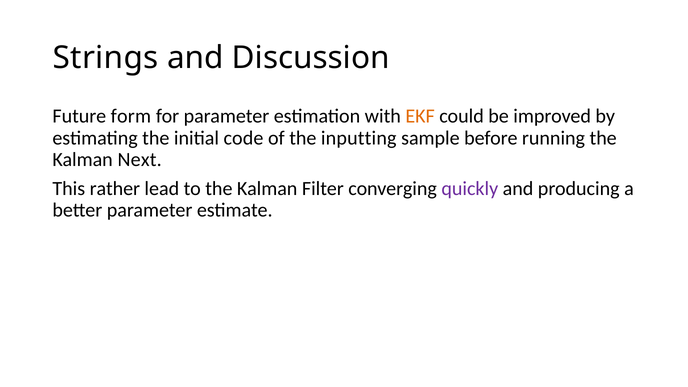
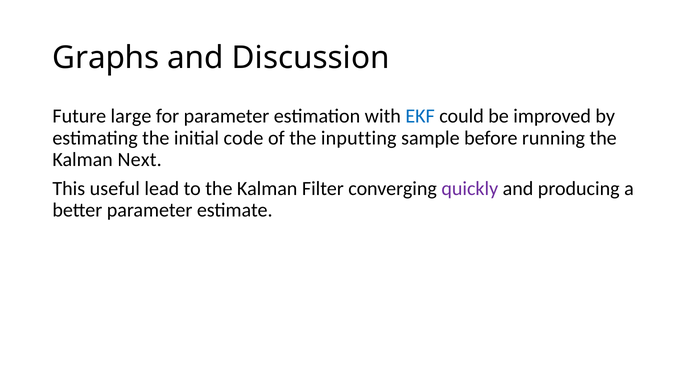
Strings: Strings -> Graphs (106, 58)
form: form -> large (131, 116)
EKF colour: orange -> blue (420, 116)
rather: rather -> useful (115, 189)
